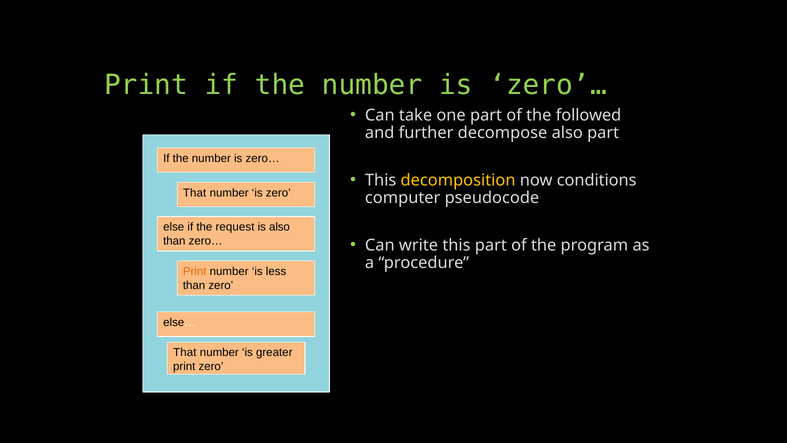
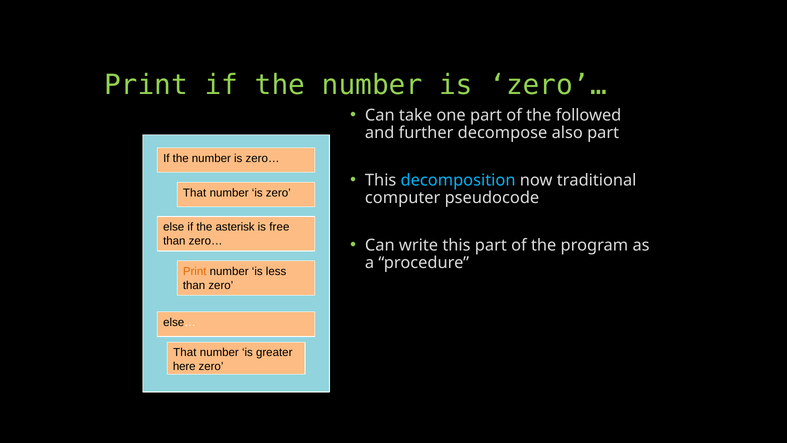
decomposition colour: yellow -> light blue (458, 180)
conditions: conditions -> traditional (597, 180)
request: request -> asterisk (235, 227)
is also: also -> free (279, 227)
print: print -> here (184, 366)
